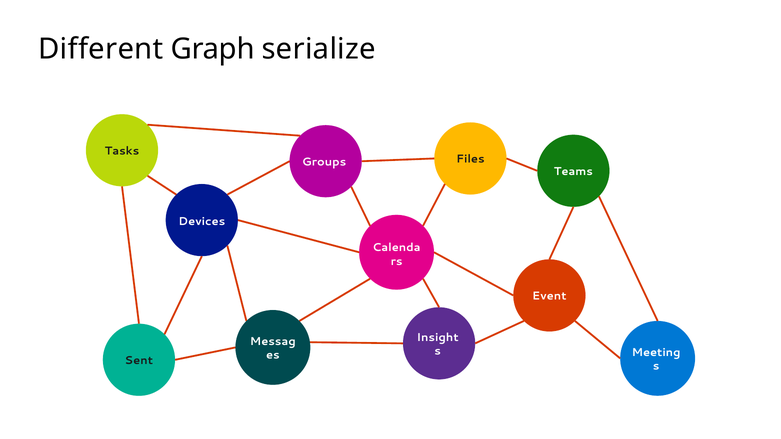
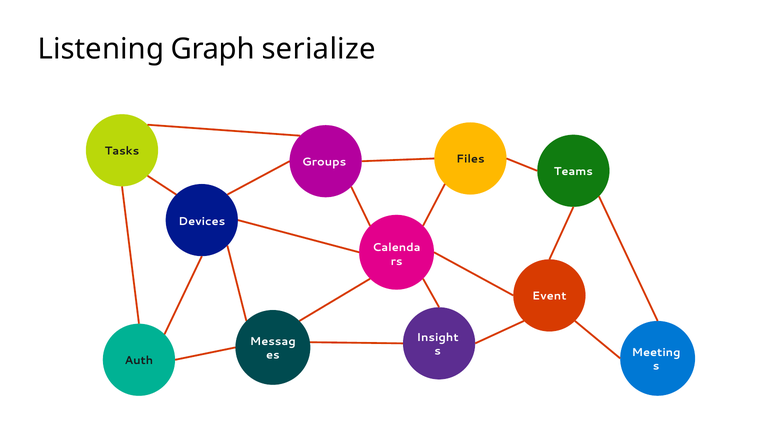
Different: Different -> Listening (101, 49)
Sent: Sent -> Auth (139, 361)
